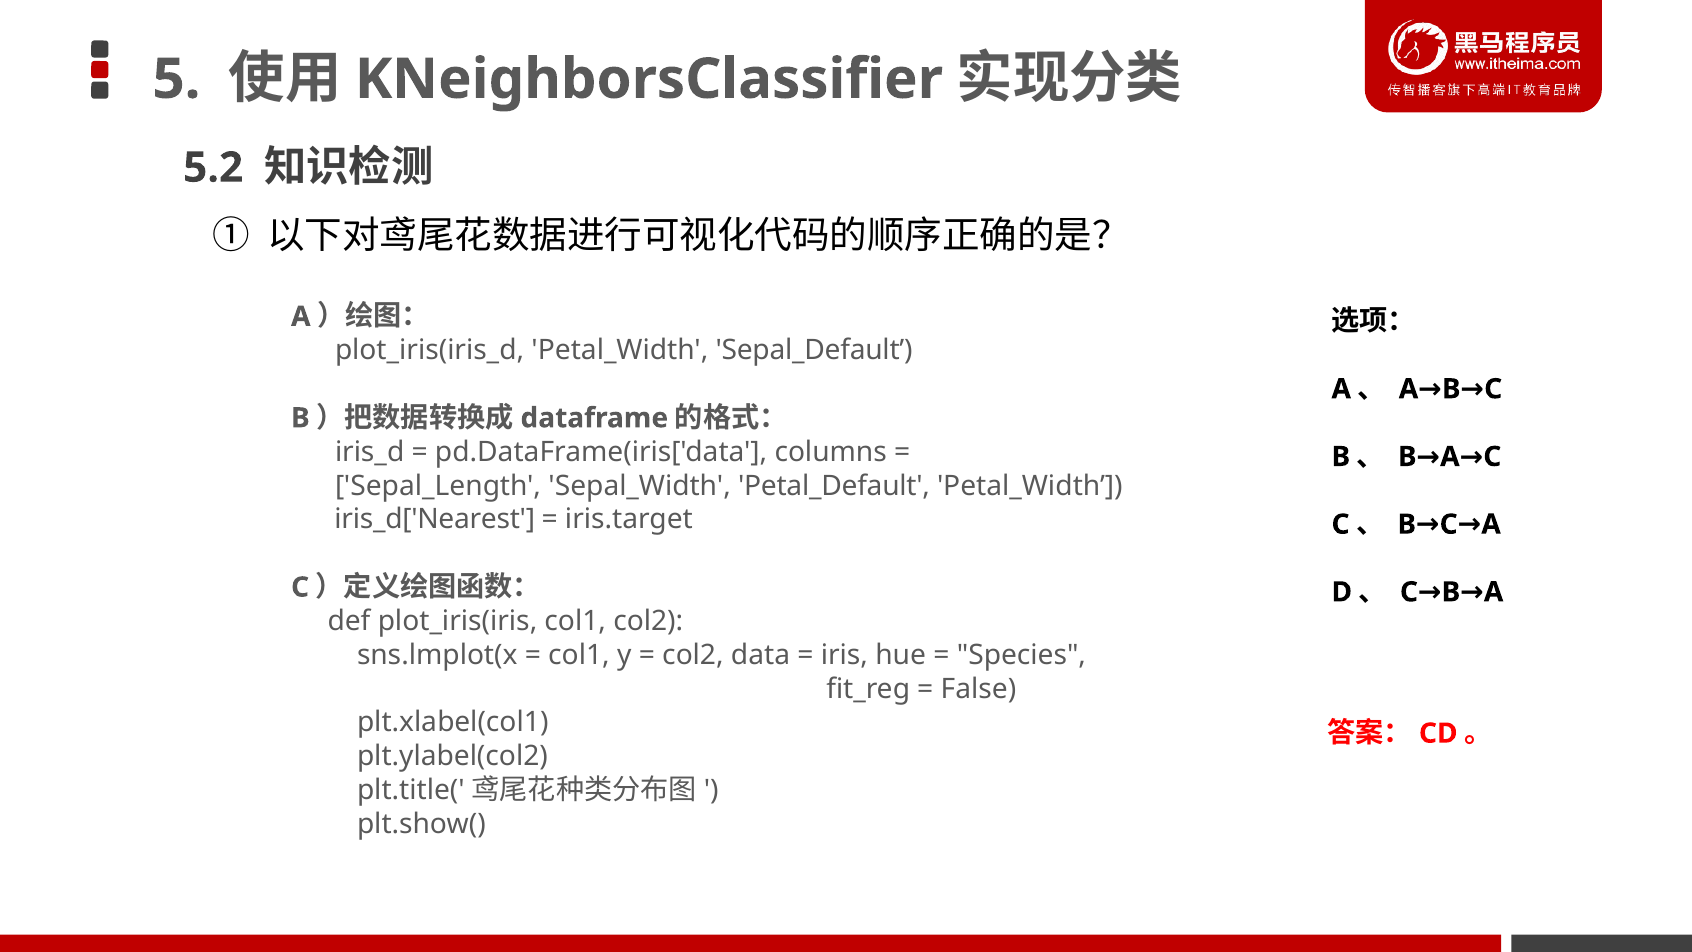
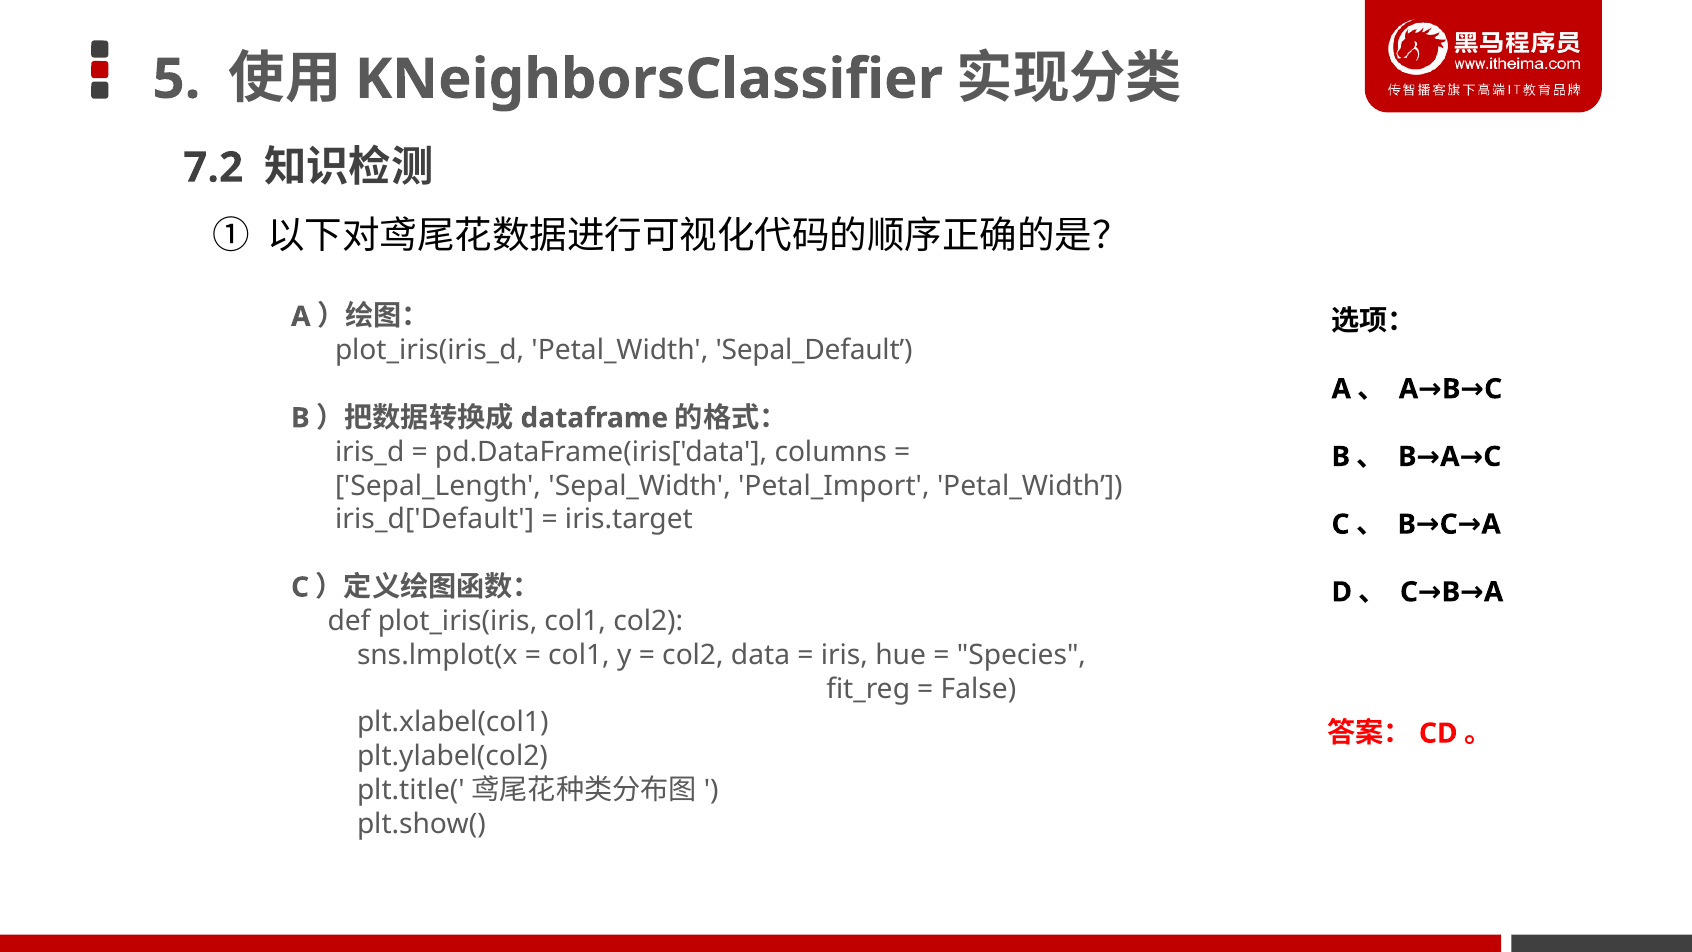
5.2: 5.2 -> 7.2 (213, 168)
Petal_Default: Petal_Default -> Petal_Import (834, 486)
iris_d['Nearest: iris_d['Nearest -> iris_d['Default (435, 519)
